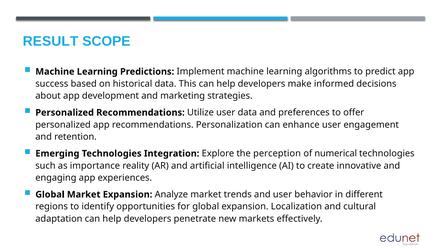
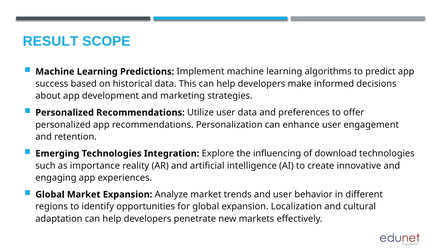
perception: perception -> influencing (277, 154)
numerical: numerical -> download (336, 154)
